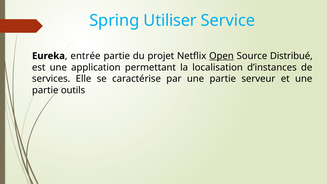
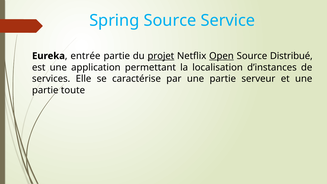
Spring Utiliser: Utiliser -> Source (170, 21)
projet underline: none -> present (161, 56)
outils: outils -> toute (73, 90)
